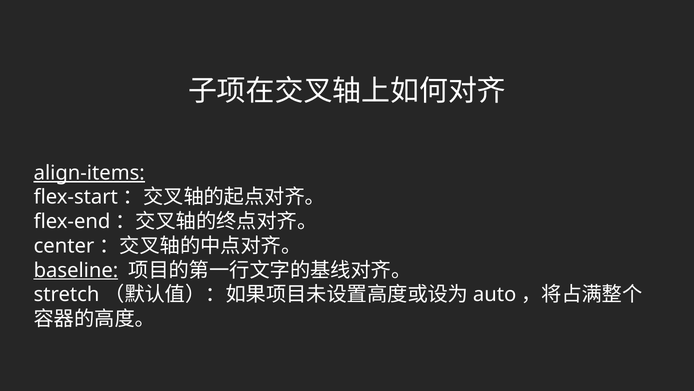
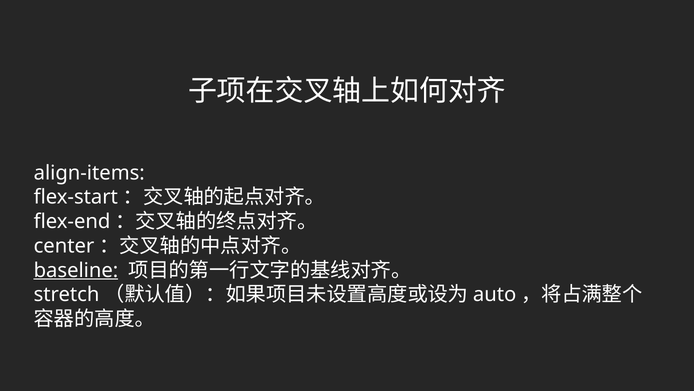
align-items underline: present -> none (89, 173)
